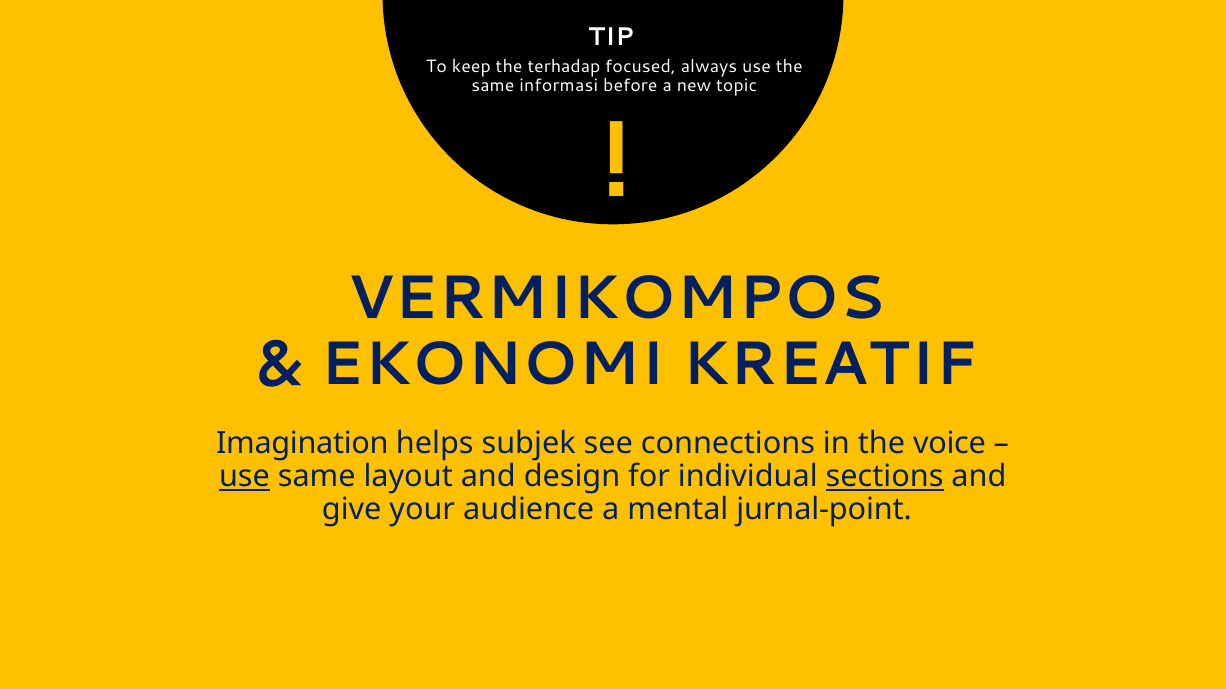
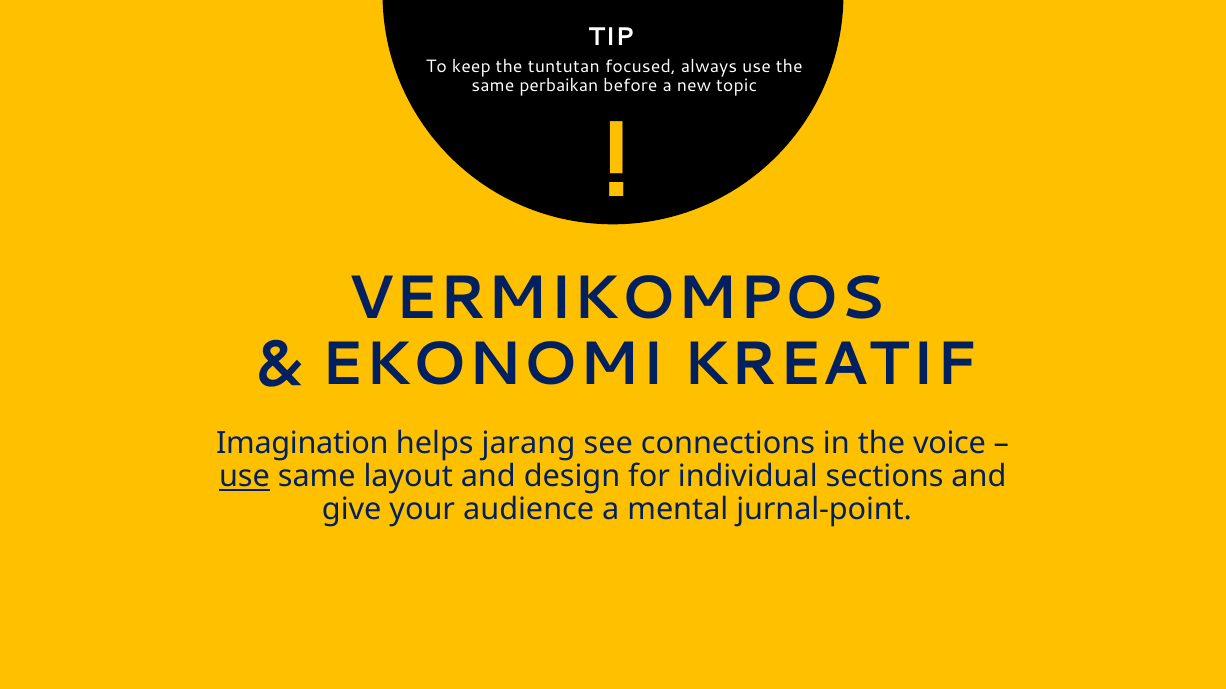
terhadap: terhadap -> tuntutan (564, 67)
informasi: informasi -> perbaikan (559, 86)
subjek: subjek -> jarang (529, 444)
sections underline: present -> none (885, 477)
